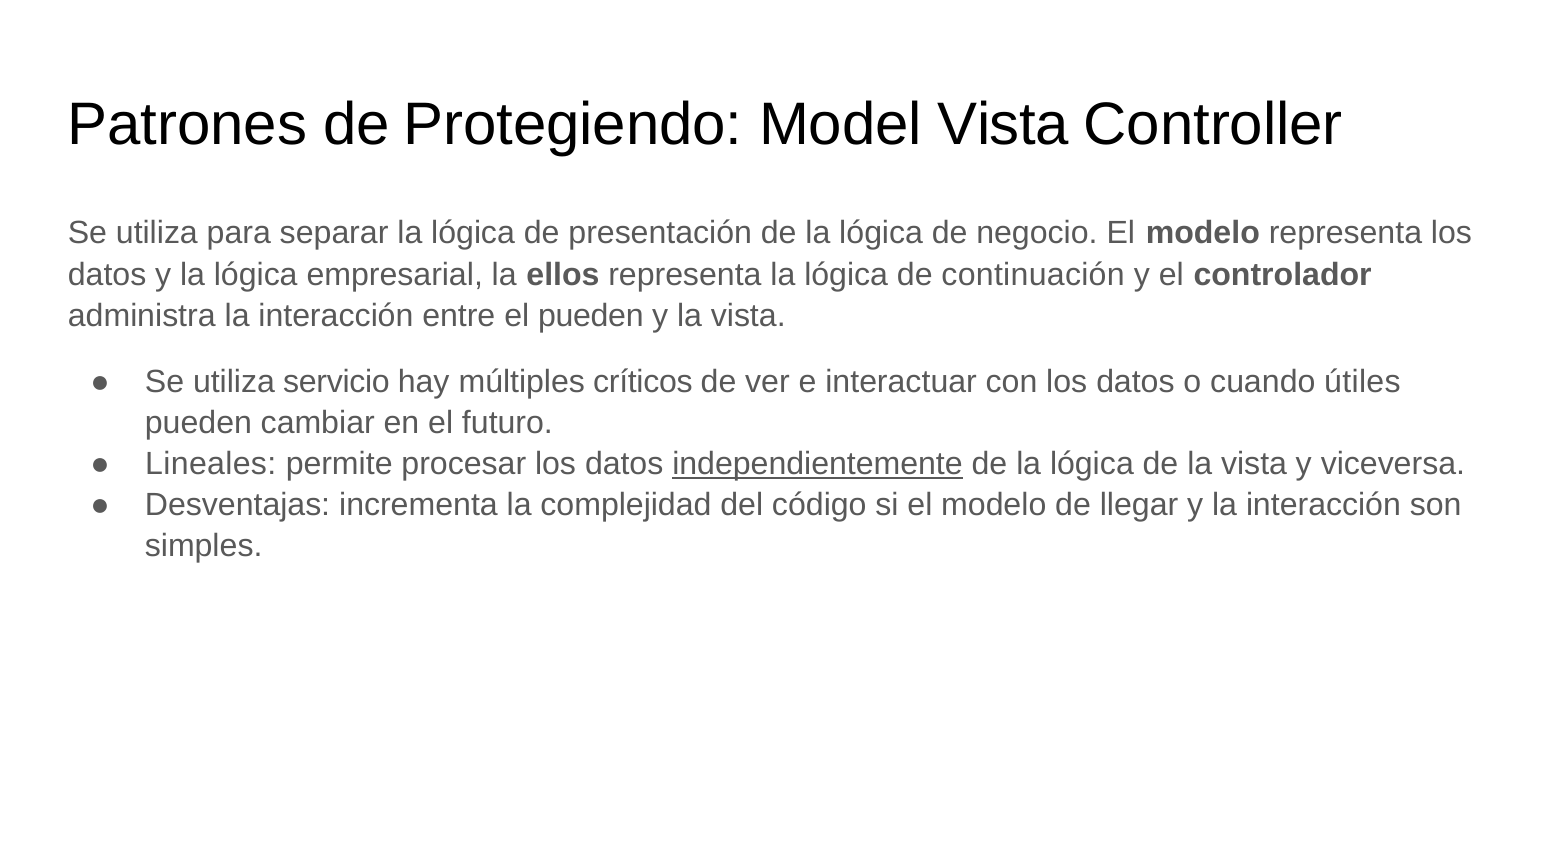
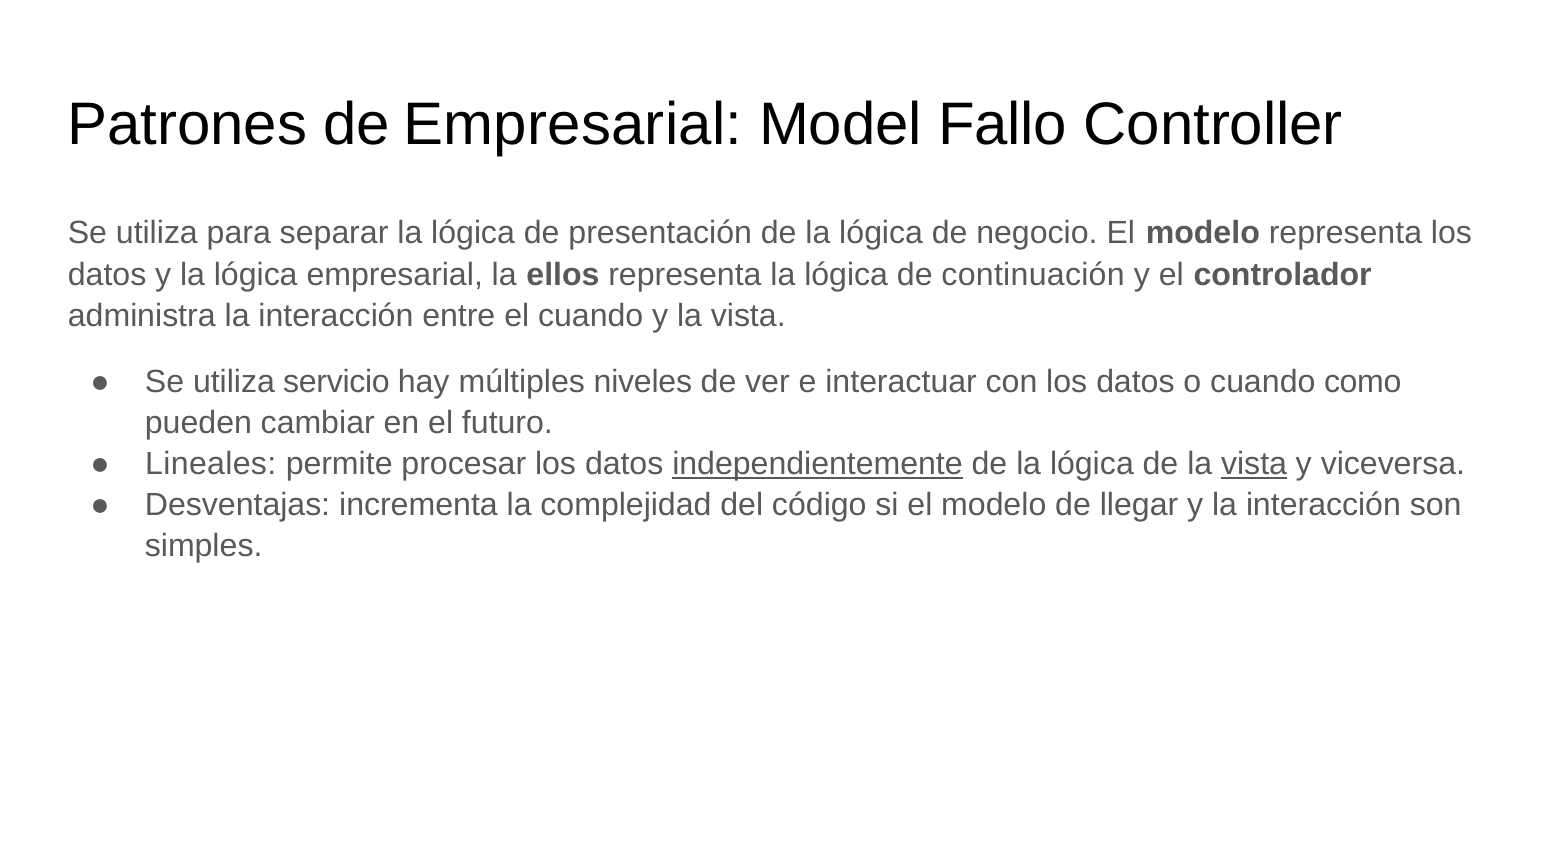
de Protegiendo: Protegiendo -> Empresarial (573, 125)
Model Vista: Vista -> Fallo (1003, 125)
el pueden: pueden -> cuando (591, 315)
críticos: críticos -> niveles (643, 382)
útiles: útiles -> como (1363, 382)
vista underline: none -> present (1254, 464)
